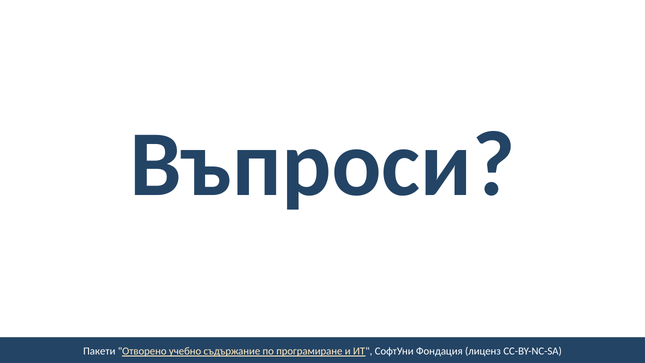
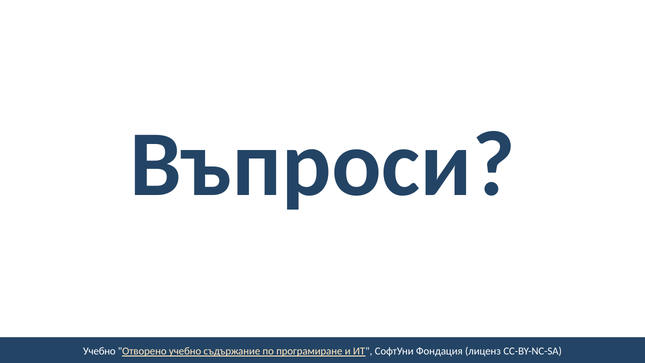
Пакети: Пакети -> Учебно (99, 351)
